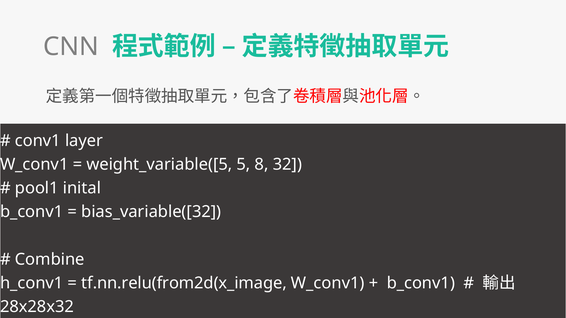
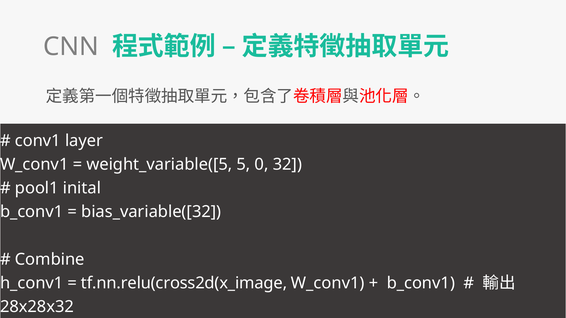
8: 8 -> 0 (262, 165)
tf.nn.relu(from2d(x_image: tf.nn.relu(from2d(x_image -> tf.nn.relu(cross2d(x_image (184, 283)
